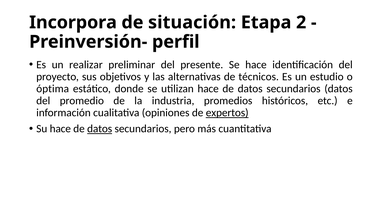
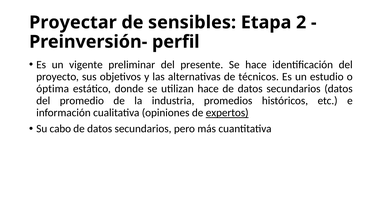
Incorpora: Incorpora -> Proyectar (73, 22)
situación: situación -> sensibles (192, 22)
realizar: realizar -> vigente (86, 65)
Su hace: hace -> cabo (60, 129)
datos underline: present -> none (100, 129)
